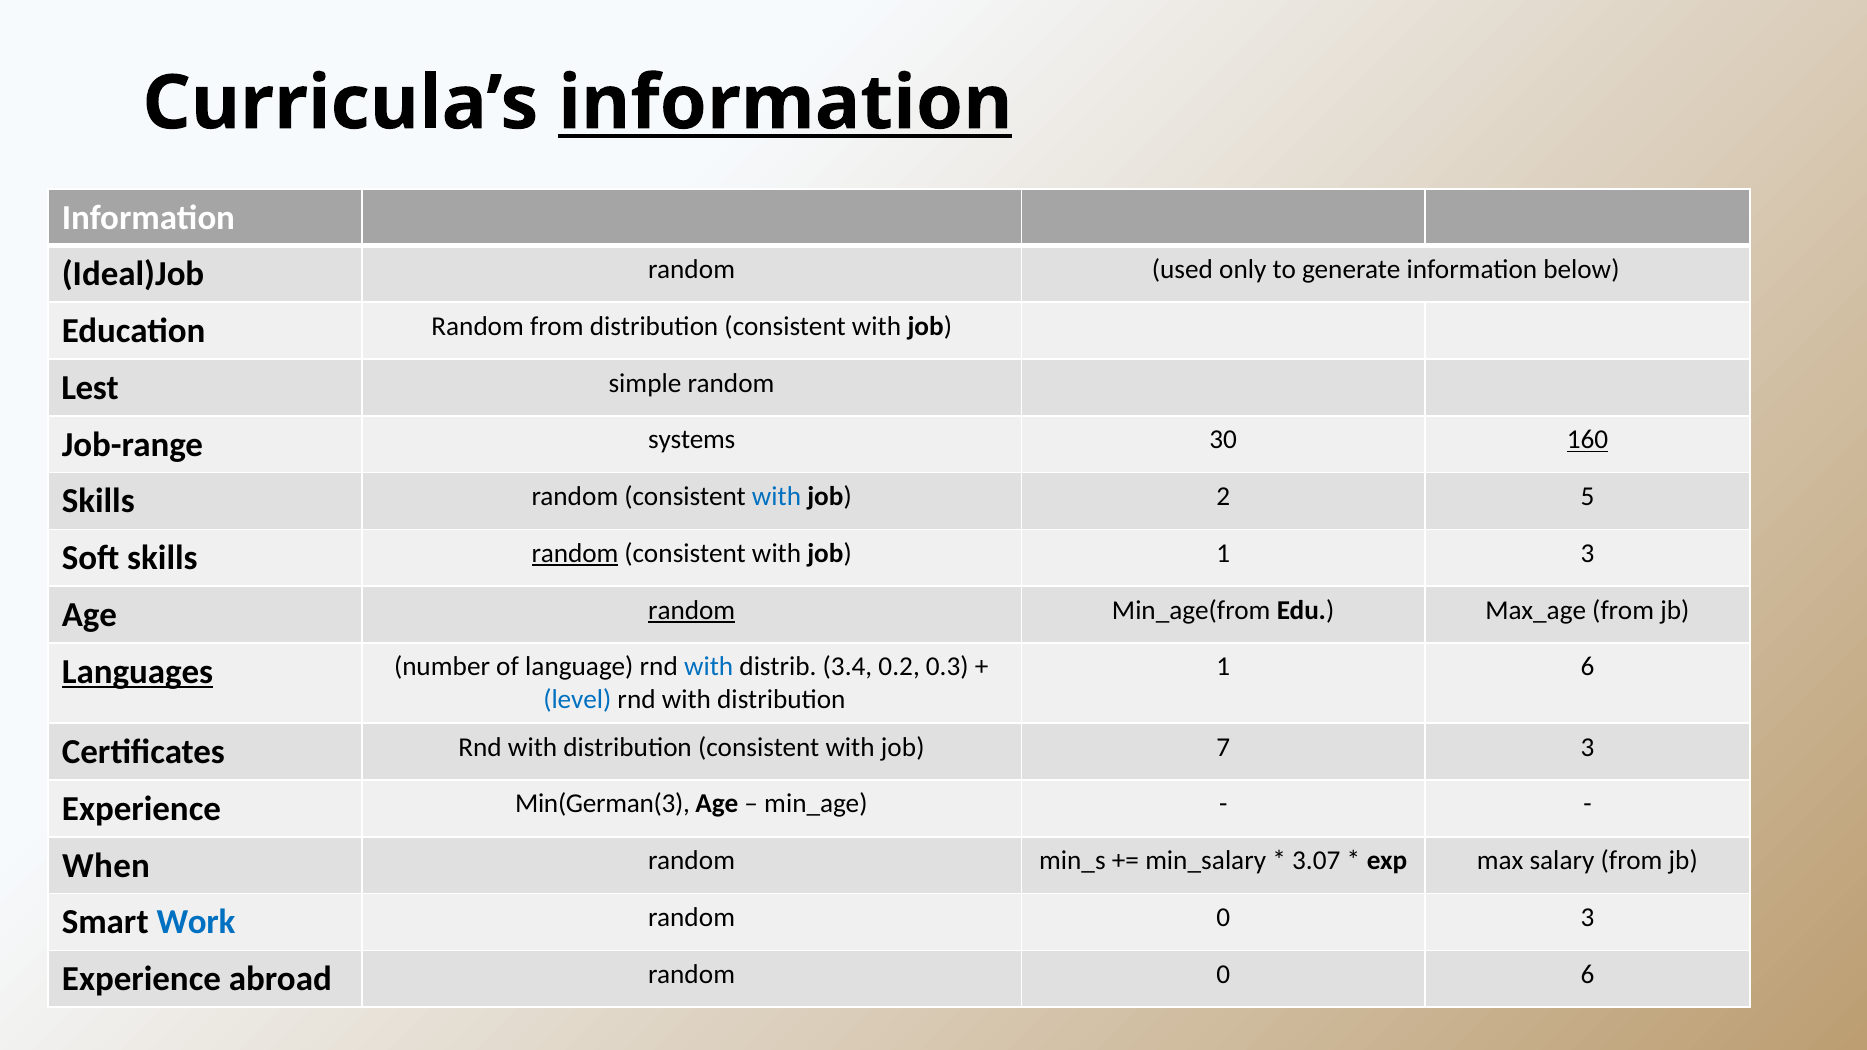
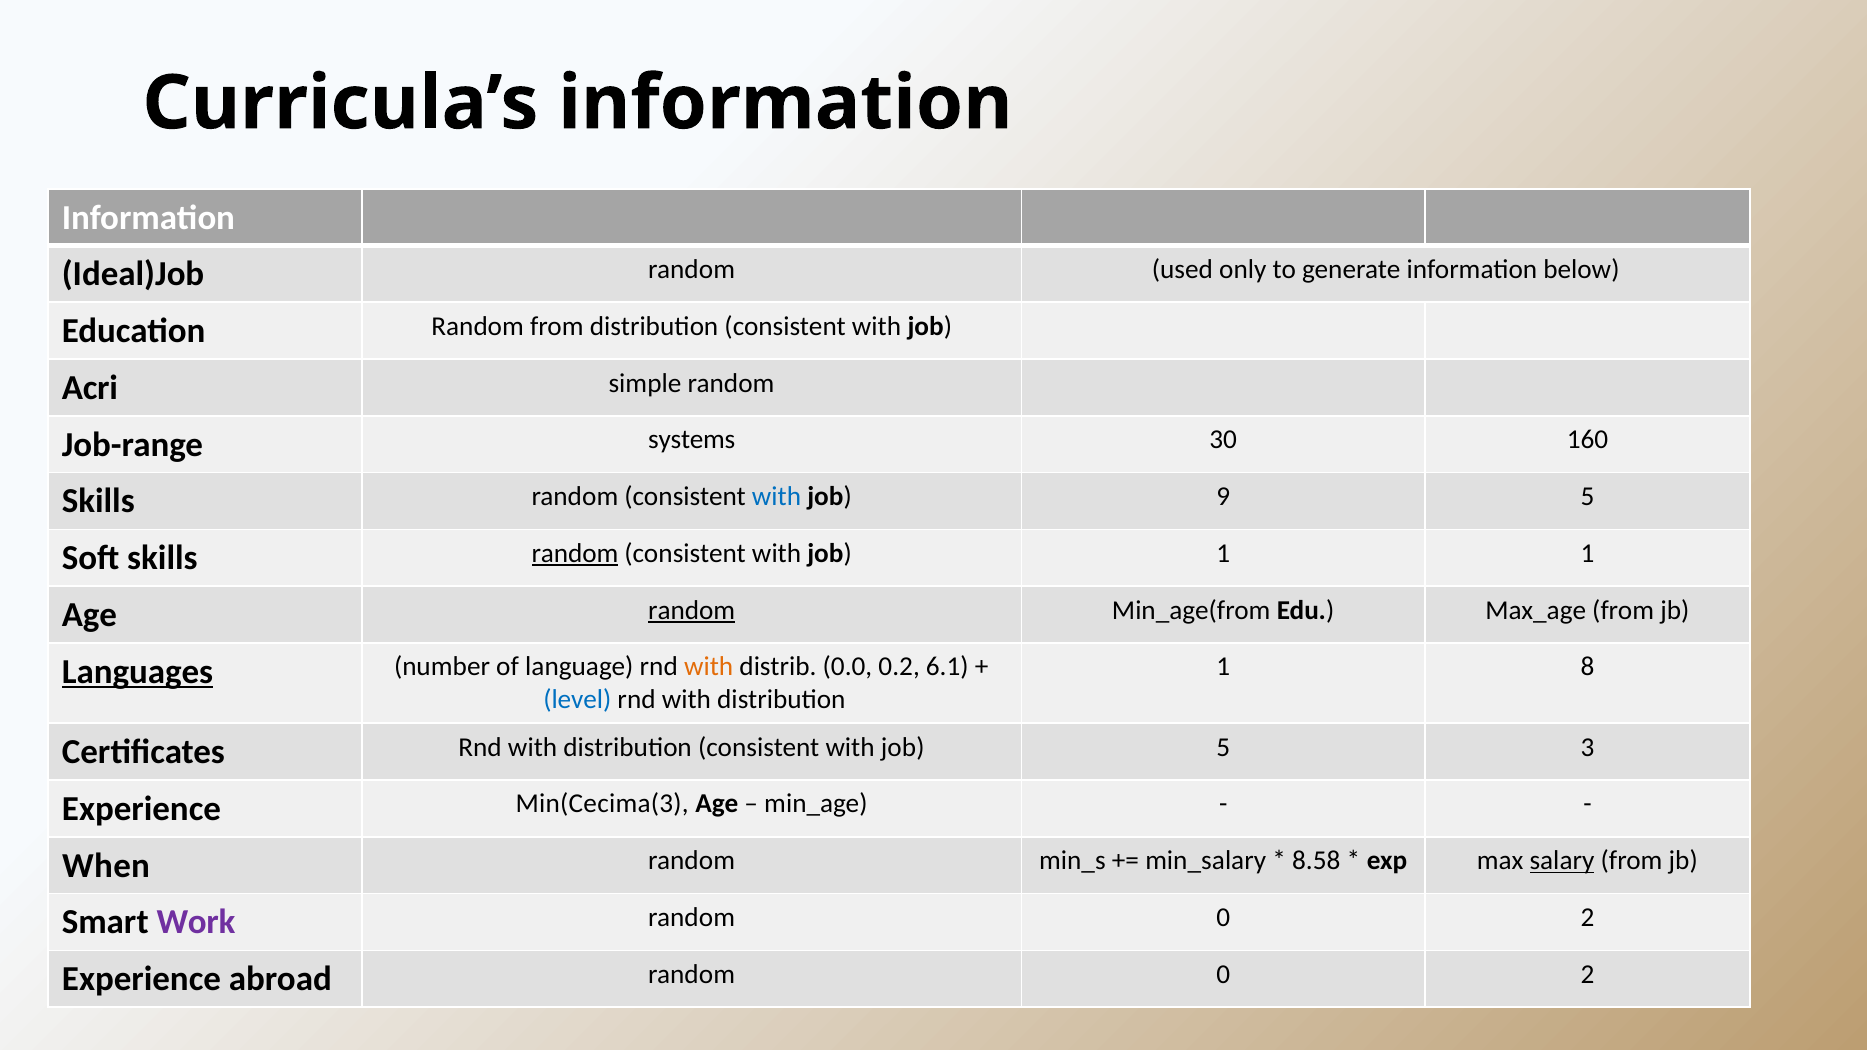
information underline: present -> none (785, 103)
Lest: Lest -> Acri (90, 388)
160 underline: present -> none (1588, 440)
2: 2 -> 9 (1223, 497)
1 3: 3 -> 1 (1588, 553)
1 6: 6 -> 8 (1588, 667)
with colour: blue -> orange (709, 667)
3.4: 3.4 -> 0.0 (847, 667)
0.3: 0.3 -> 6.1 (947, 667)
job 7: 7 -> 5 (1223, 747)
Min(German(3: Min(German(3 -> Min(Cecima(3 (602, 804)
3.07: 3.07 -> 8.58 (1316, 861)
salary underline: none -> present (1562, 861)
Work colour: blue -> purple (196, 923)
3: 3 -> 2 (1588, 918)
abroad random 0 6: 6 -> 2 (1588, 974)
